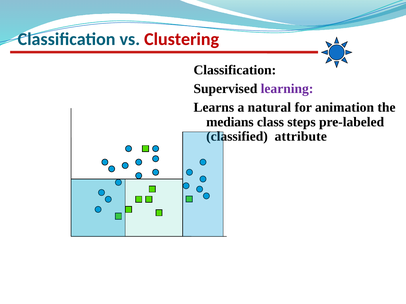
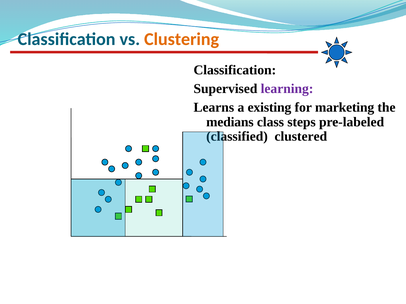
Clustering colour: red -> orange (182, 39)
natural: natural -> existing (270, 108)
animation: animation -> marketing (345, 108)
attribute: attribute -> clustered (301, 137)
